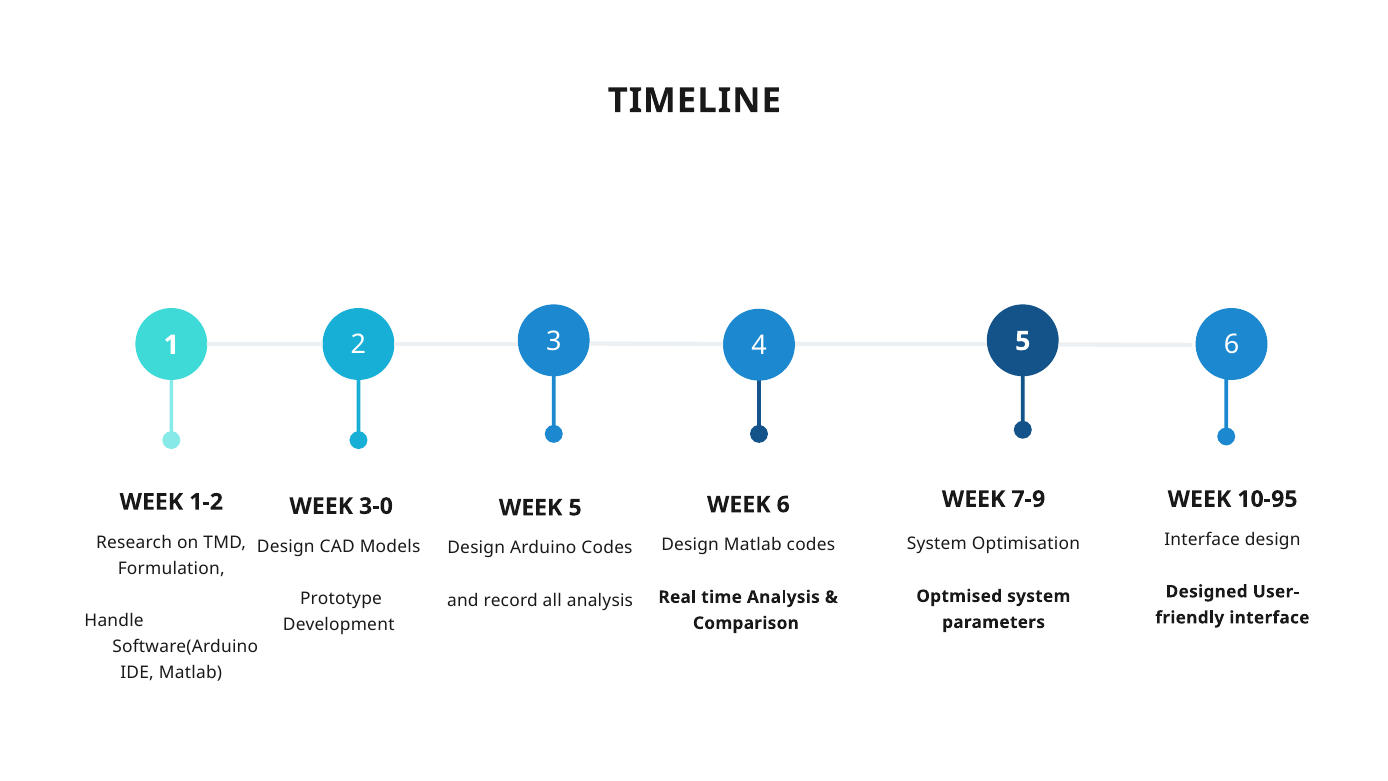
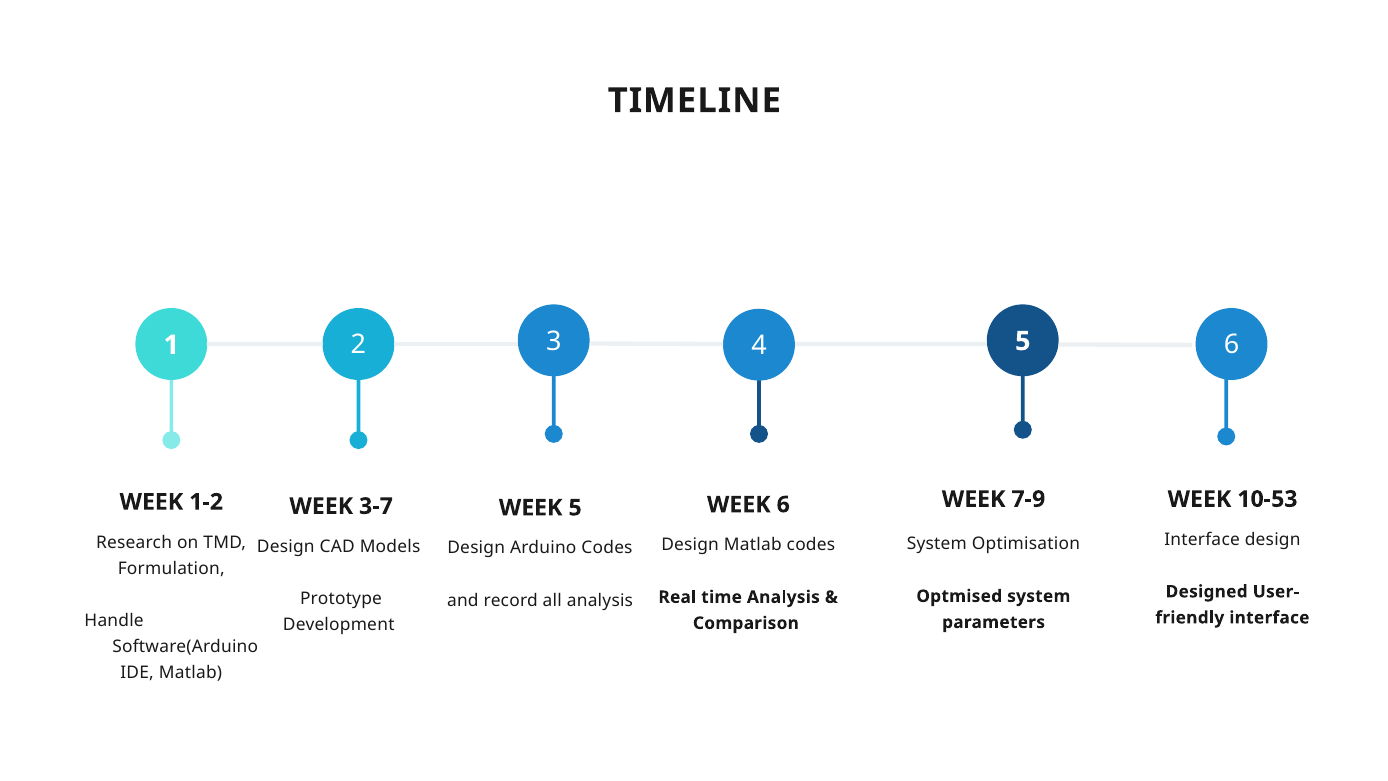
10-95: 10-95 -> 10-53 (1267, 499)
3-0: 3-0 -> 3-7 (376, 506)
